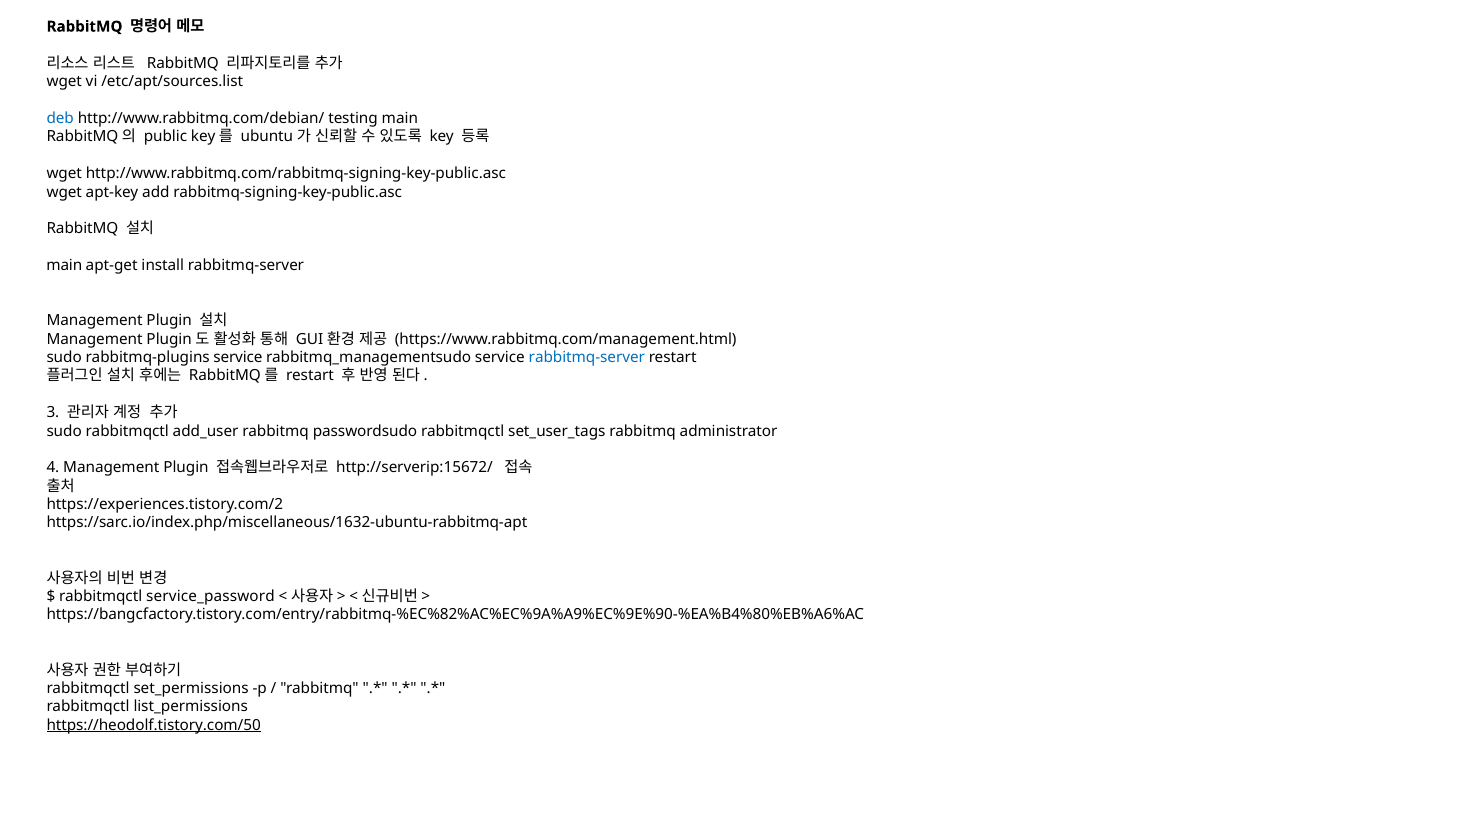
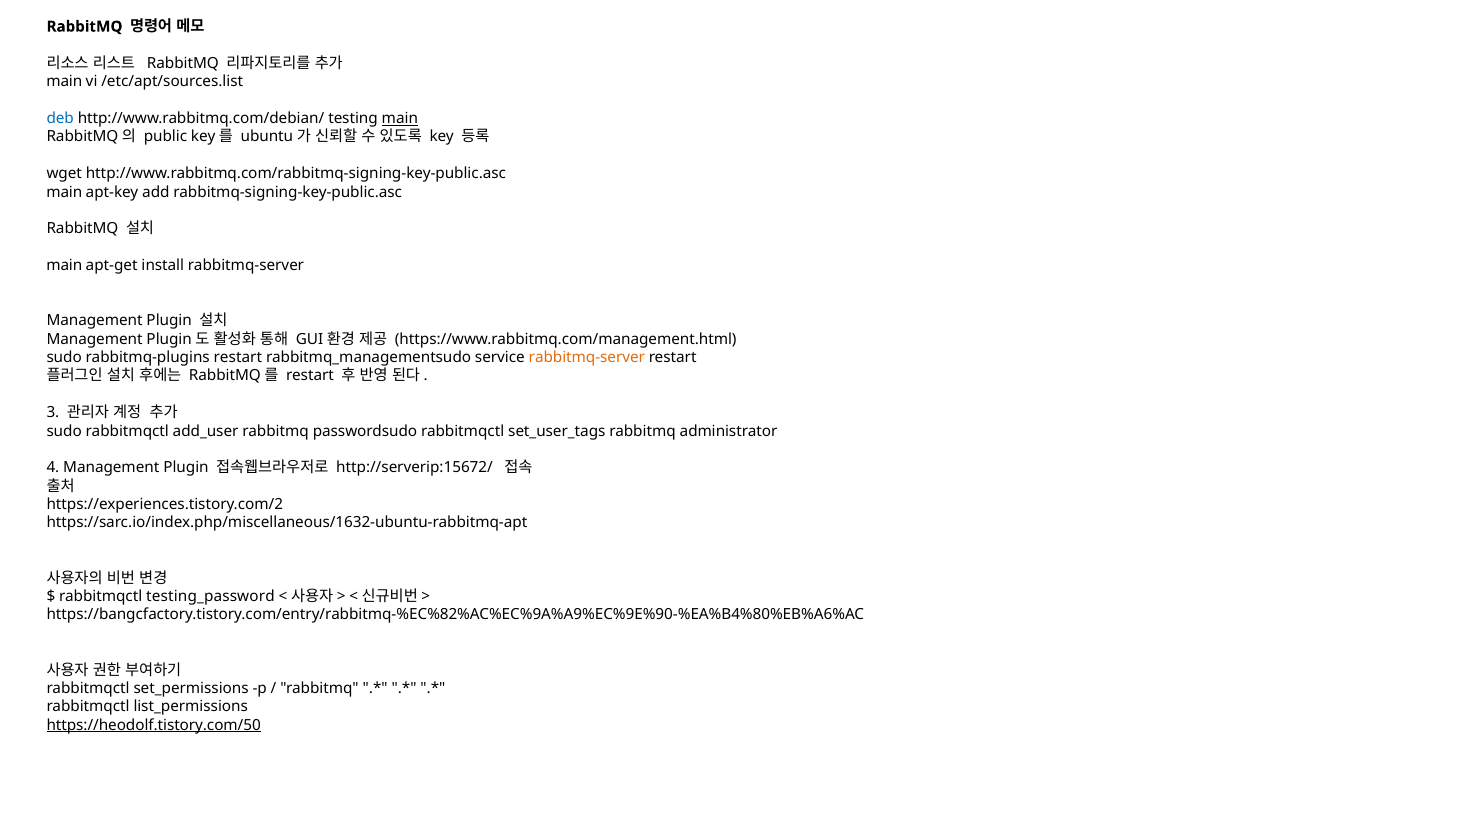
wget: wget -> main (64, 82)
main underline: none -> present (400, 119)
wget: wget -> main (64, 192)
rabbitmq-plugins service: service -> restart (238, 358)
rabbitmq-server colour: blue -> orange (587, 358)
service_password: service_password -> testing_password (210, 597)
